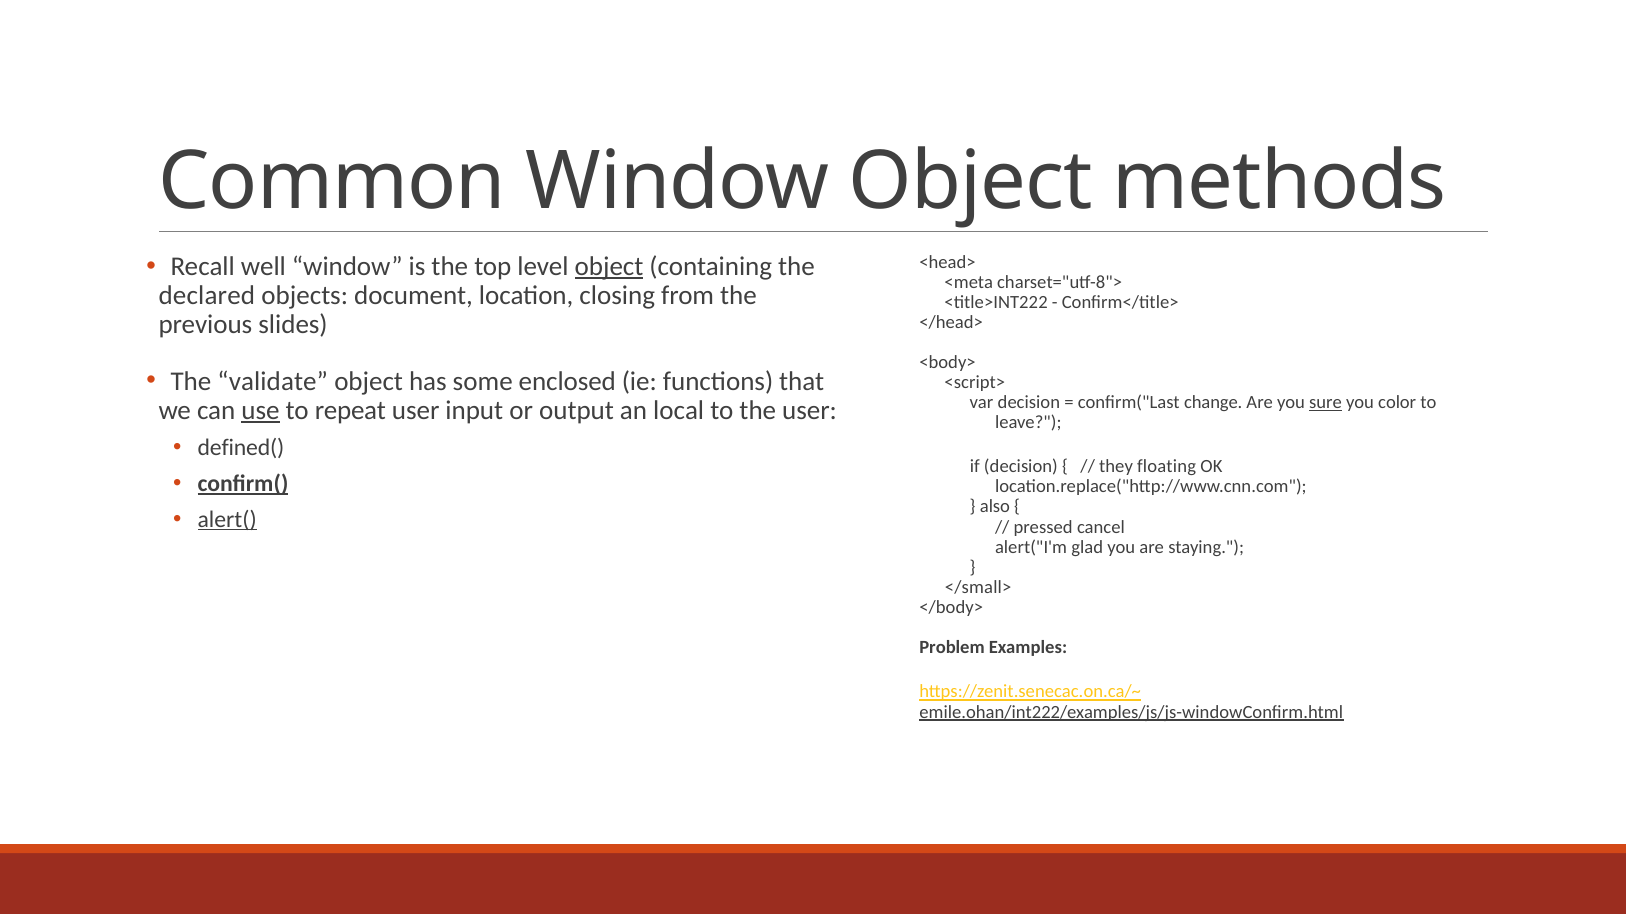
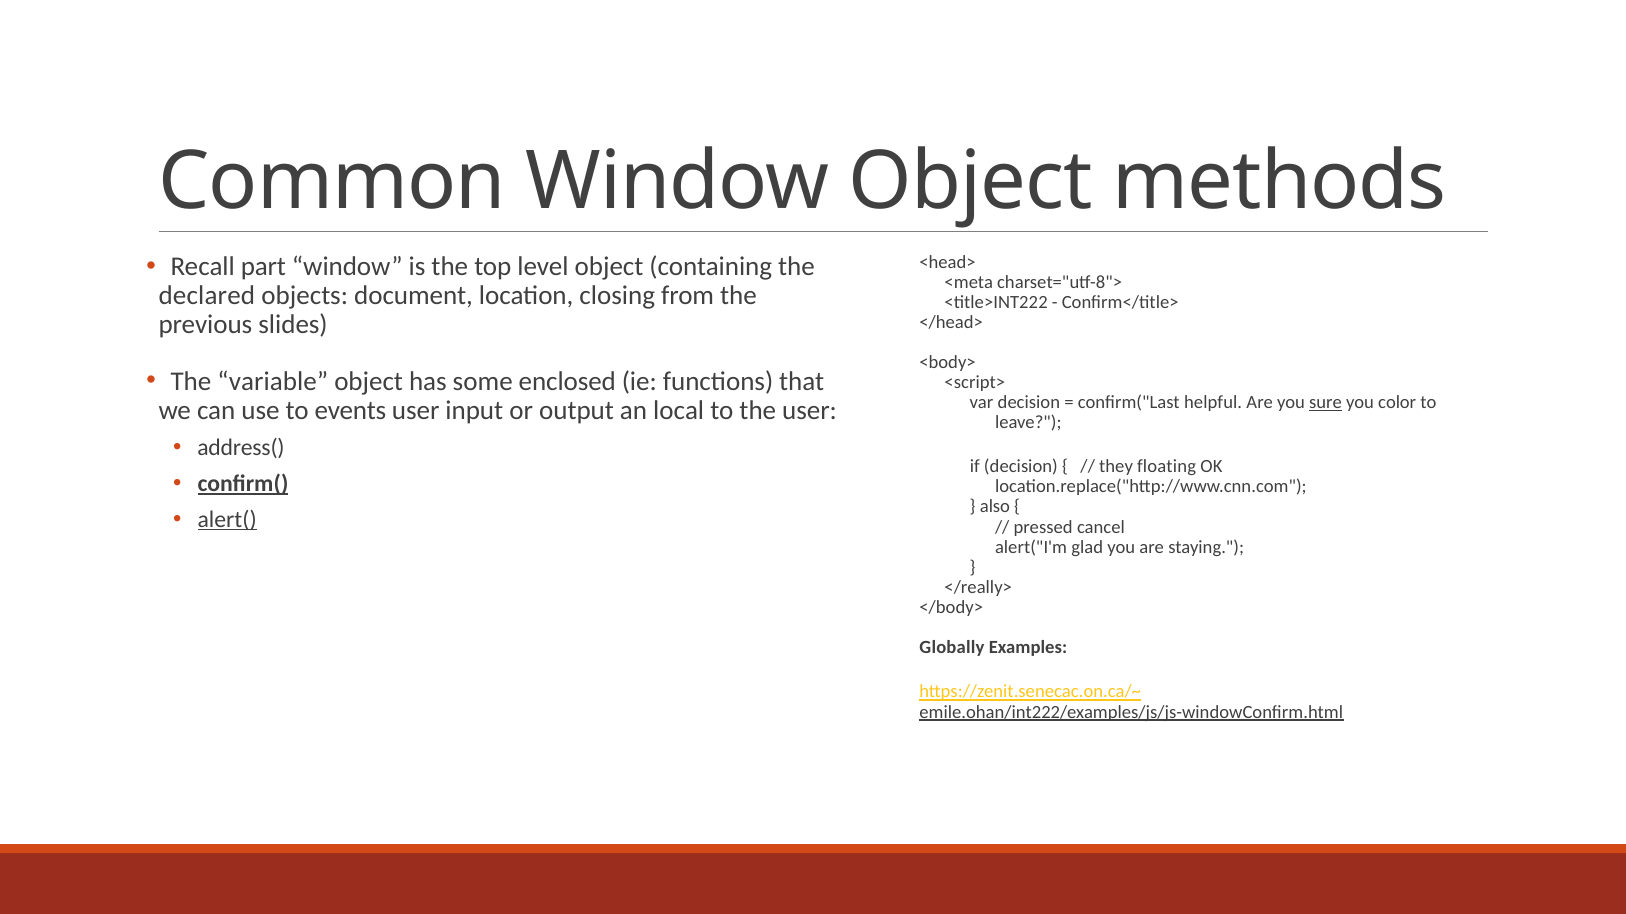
well: well -> part (263, 267)
object underline: present -> none (609, 267)
validate: validate -> variable (273, 381)
change: change -> helpful (1213, 403)
use underline: present -> none (260, 411)
repeat: repeat -> events (350, 411)
defined(: defined( -> address( (241, 448)
</small>: </small> -> </really> (978, 588)
Problem: Problem -> Globally (952, 648)
